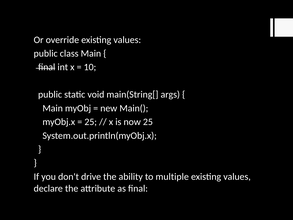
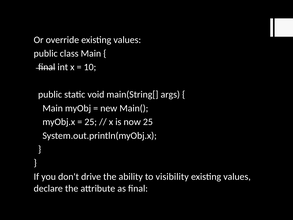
multiple: multiple -> visibility (172, 176)
